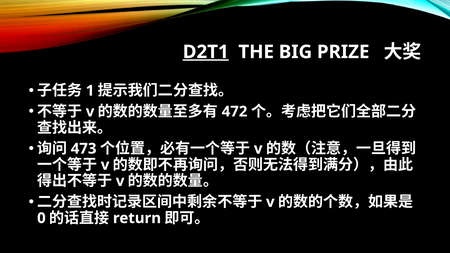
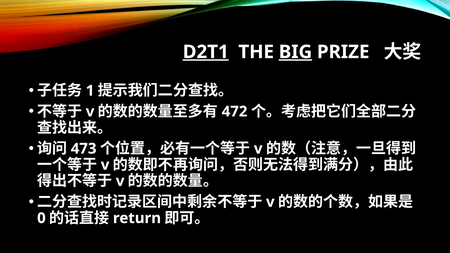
BIG underline: none -> present (295, 52)
